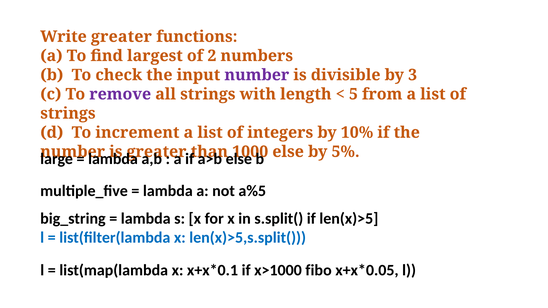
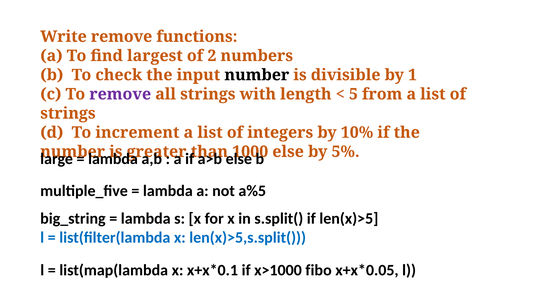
Write greater: greater -> remove (122, 37)
number colour: purple -> black (257, 75)
3: 3 -> 1 (413, 75)
